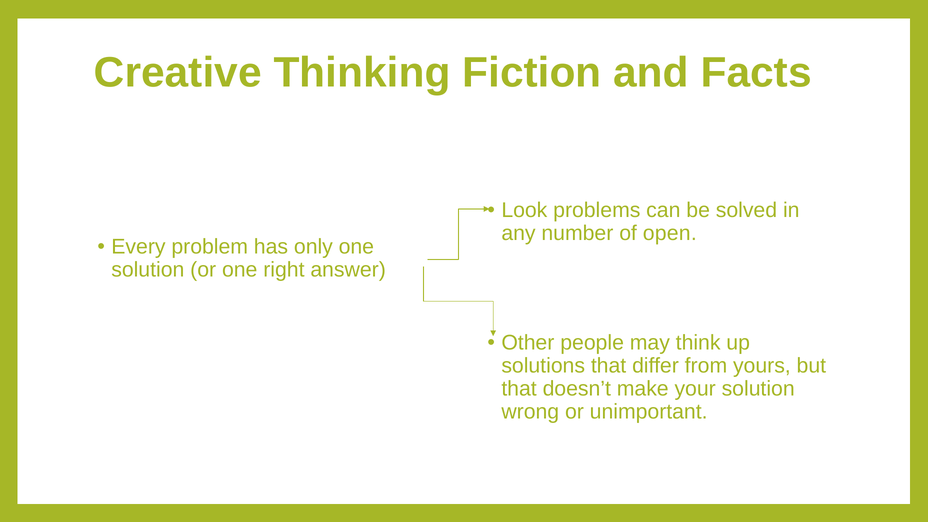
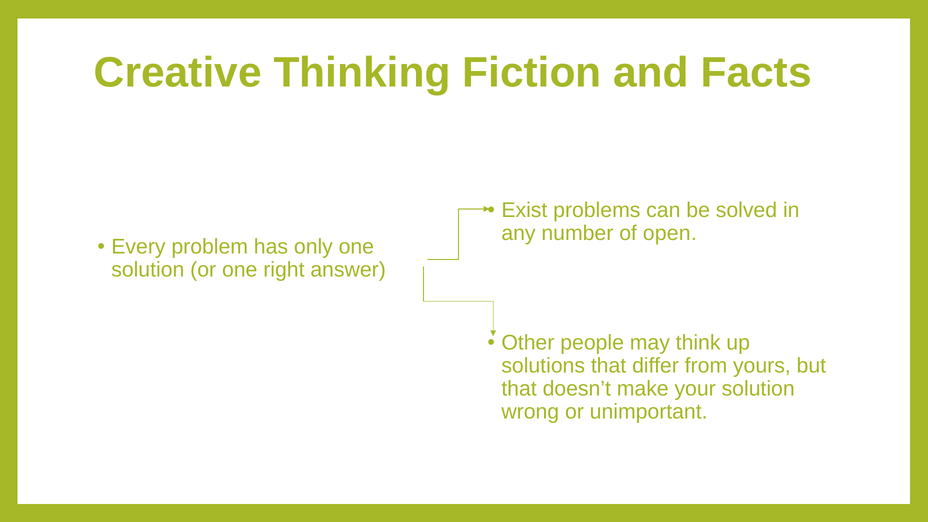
Look: Look -> Exist (524, 210)
